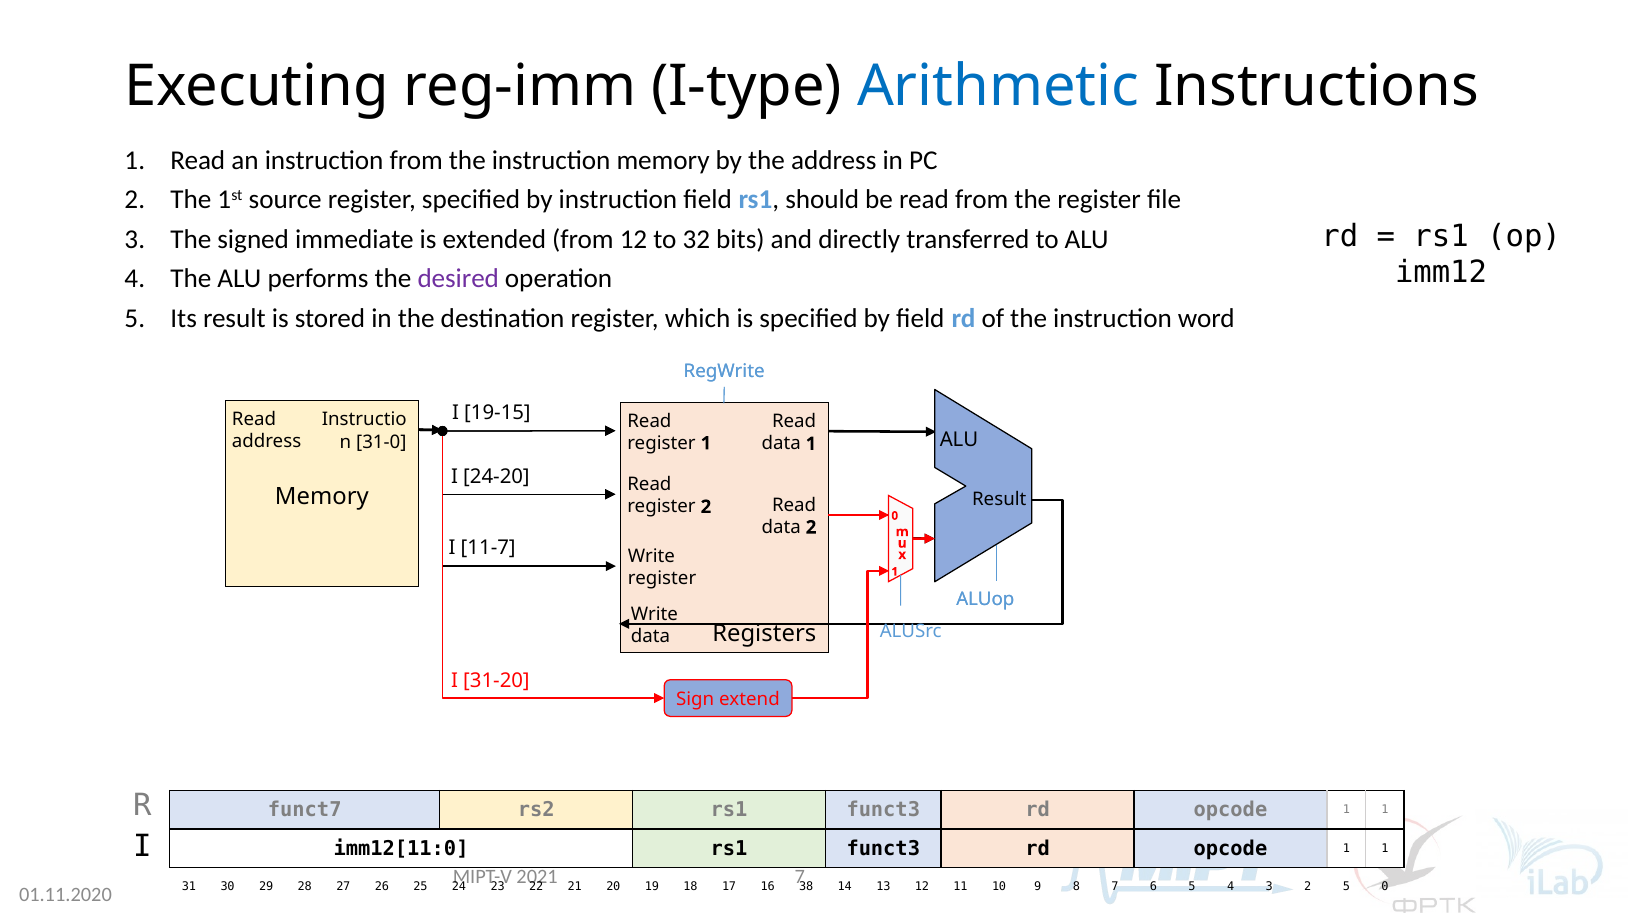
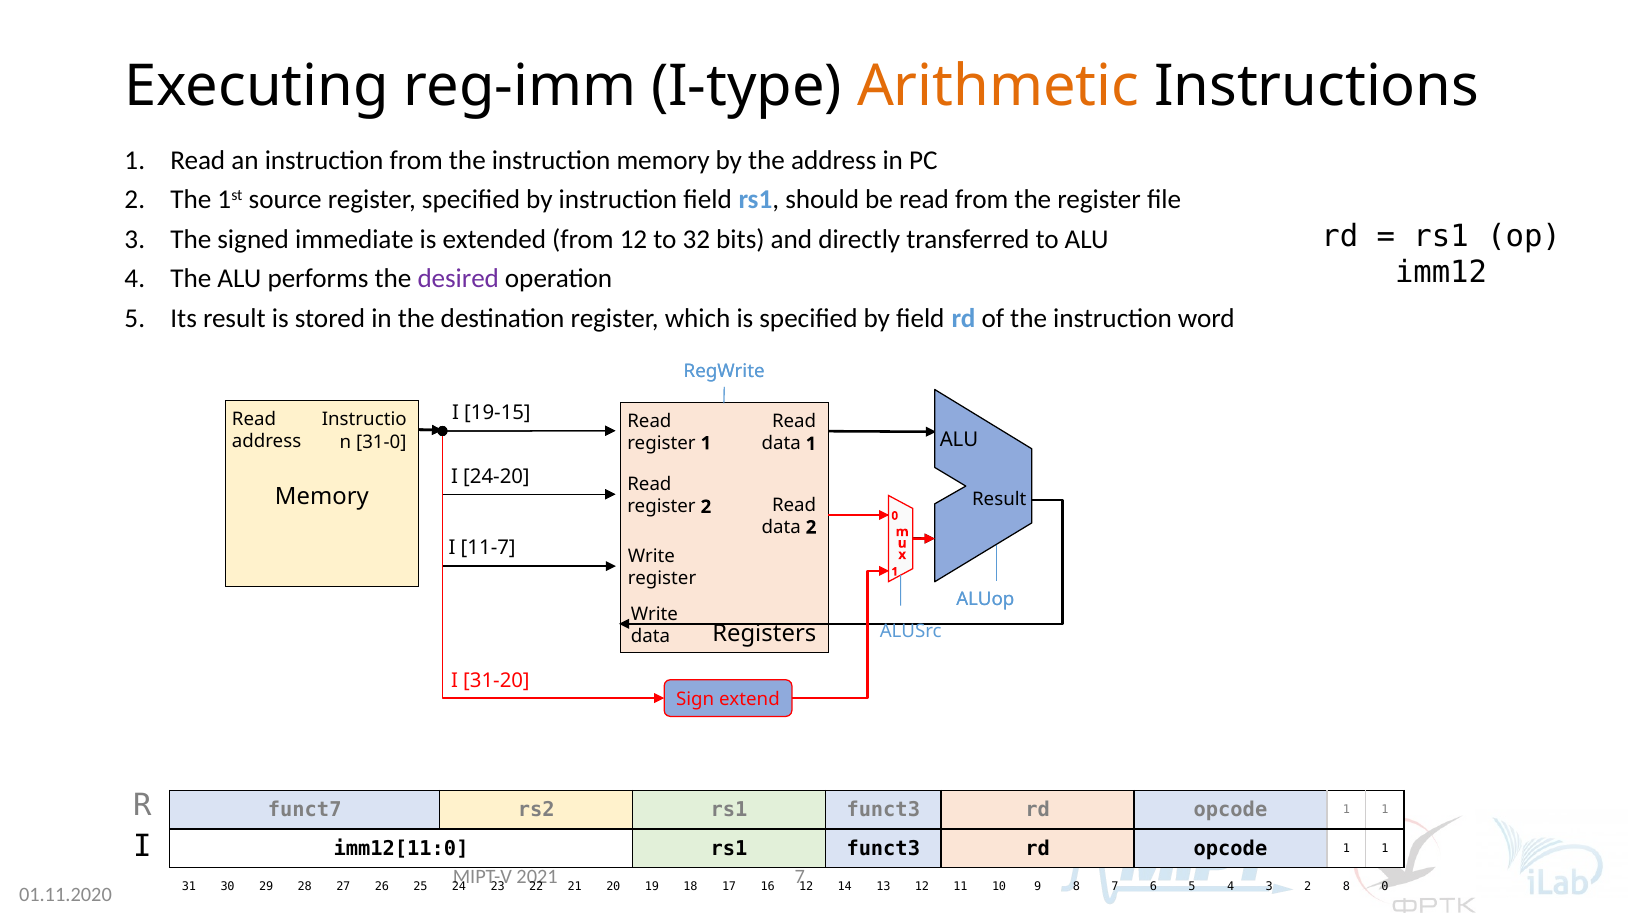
Arithmetic colour: blue -> orange (998, 87)
16 38: 38 -> 12 (806, 888)
2 5: 5 -> 8 (1346, 888)
